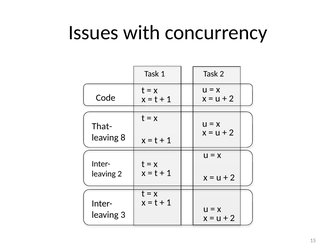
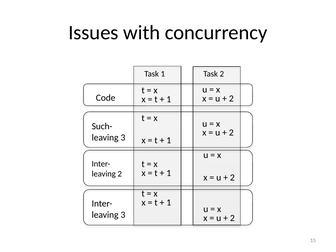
That-: That- -> Such- (102, 126)
8: 8 -> 3 (123, 138)
